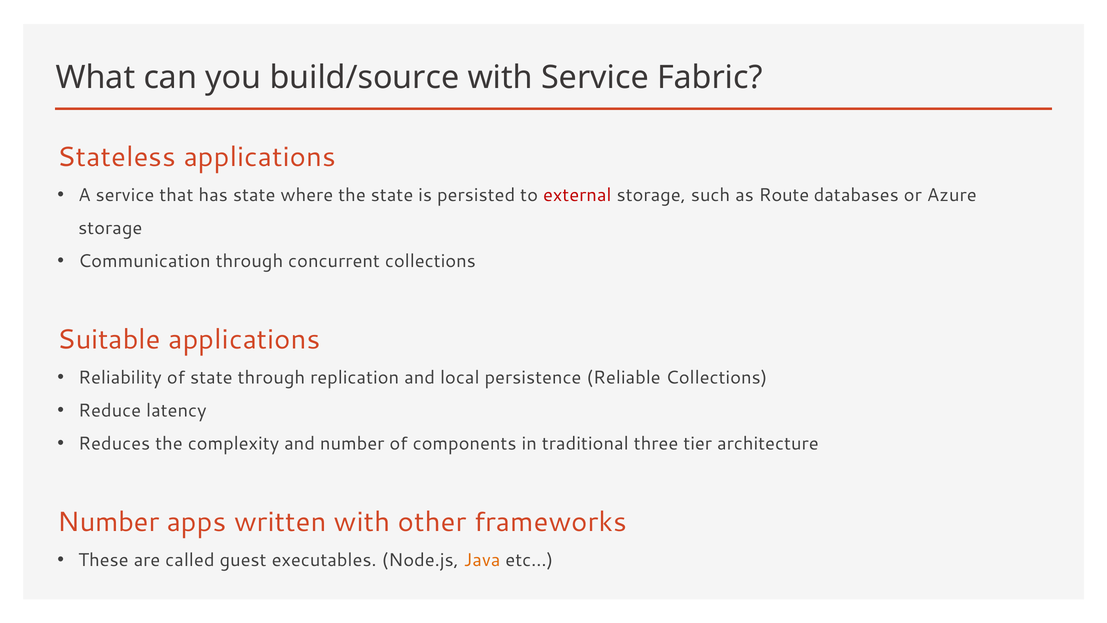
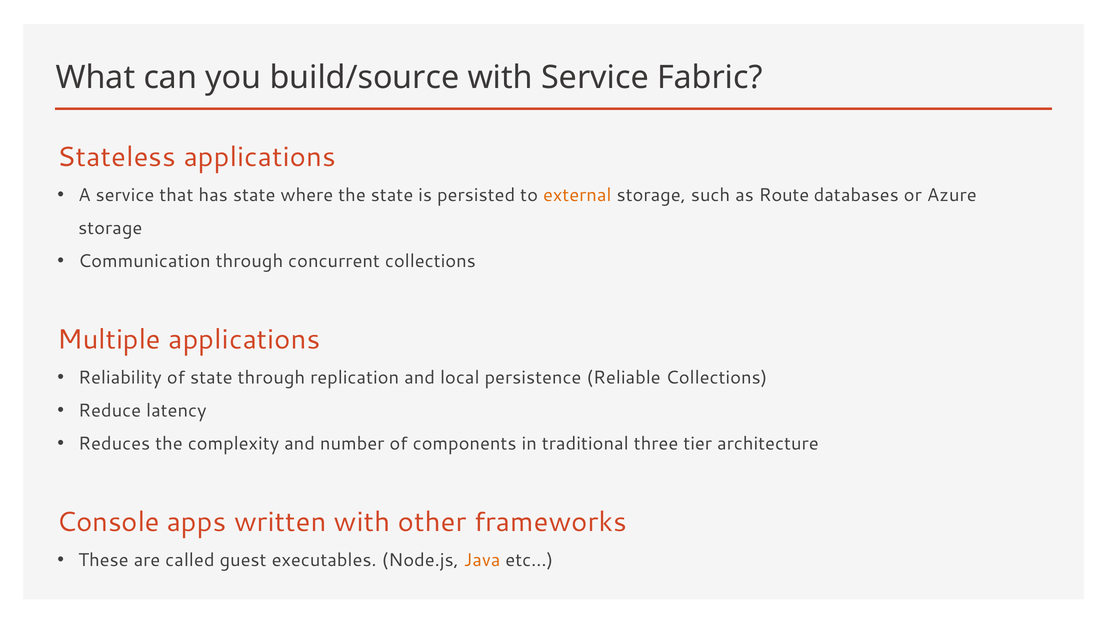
external colour: red -> orange (577, 195)
Suitable: Suitable -> Multiple (109, 339)
Number: Number -> Console (108, 522)
